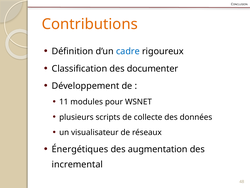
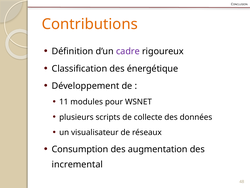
cadre colour: blue -> purple (128, 51)
documenter: documenter -> énergétique (153, 68)
Énergétiques: Énergétiques -> Consumption (80, 149)
